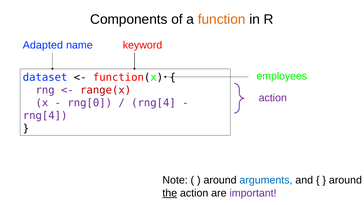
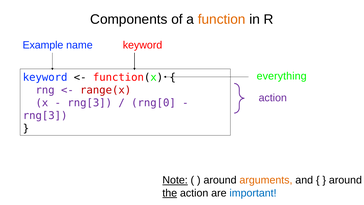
Adapted: Adapted -> Example (43, 45)
employees: employees -> everything (282, 76)
dataset: dataset -> keyword (45, 77)
rng[0: rng[0 -> rng[3 (90, 103)
rng[4: rng[4 -> rng[0 (153, 103)
rng[4: rng[4 -> rng[3 (45, 116)
Note underline: none -> present (175, 180)
arguments colour: blue -> orange (266, 180)
important colour: purple -> blue (253, 193)
